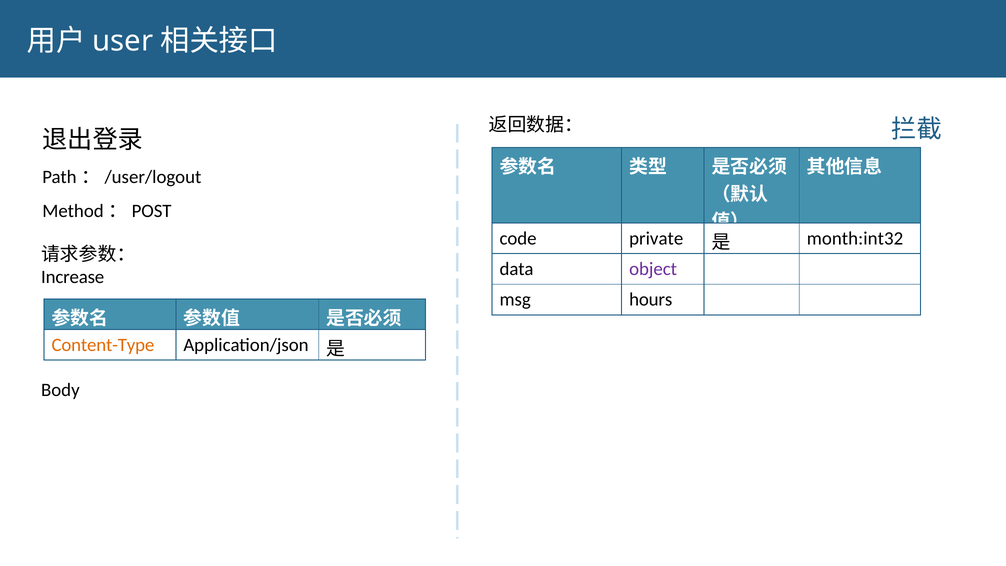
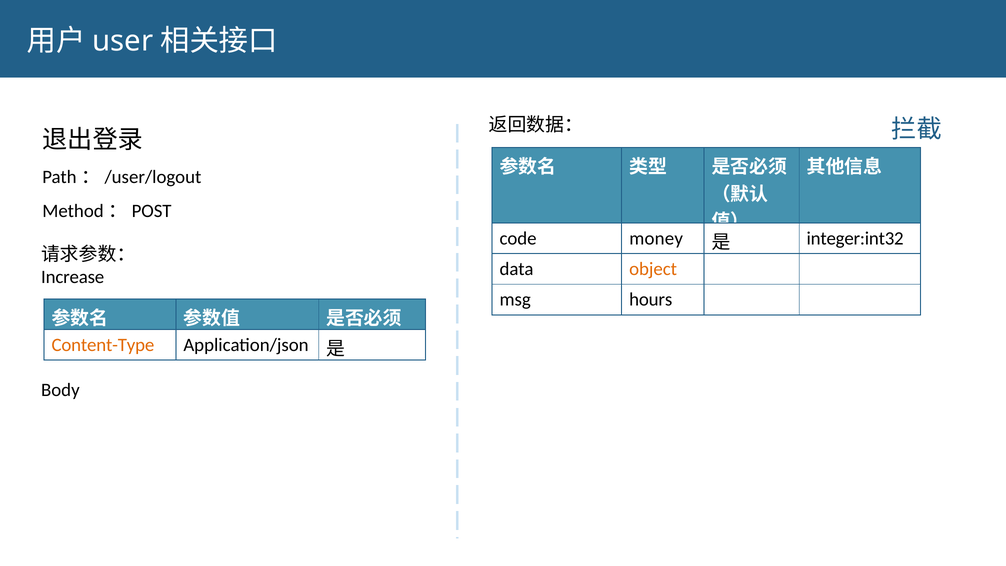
private: private -> money (656, 239)
month:int32: month:int32 -> integer:int32 (855, 239)
object colour: purple -> orange (653, 269)
